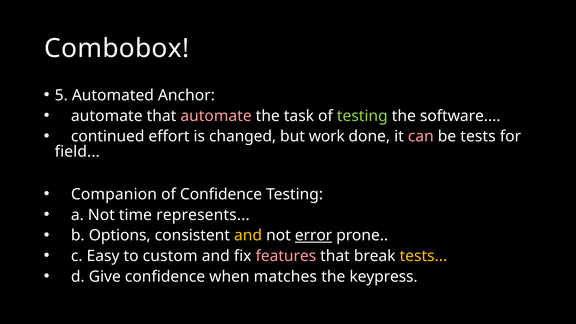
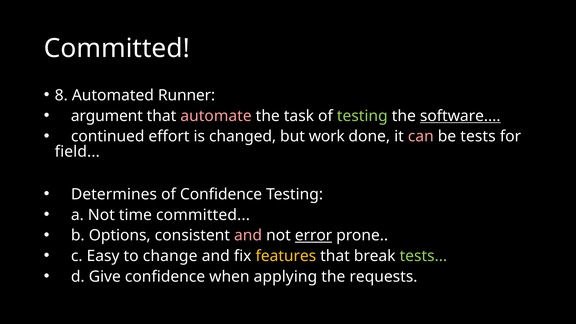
Combobox: Combobox -> Committed (117, 48)
5: 5 -> 8 (61, 95)
Anchor: Anchor -> Runner (187, 95)
automate: automate -> argument (107, 116)
software underline: none -> present (460, 116)
Companion: Companion -> Determines (114, 194)
time represents: represents -> committed (203, 215)
and colour: yellow -> pink (248, 235)
custom: custom -> change (170, 256)
features colour: pink -> yellow (286, 256)
tests colour: yellow -> light green (423, 256)
matches: matches -> applying (285, 277)
keypress: keypress -> requests (383, 277)
